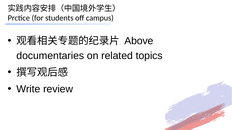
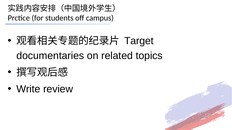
Above: Above -> Target (139, 41)
